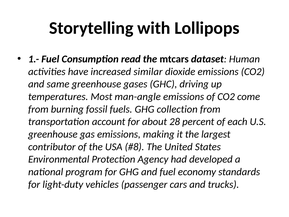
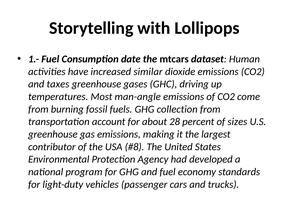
read: read -> date (131, 59)
same: same -> taxes (58, 84)
each: each -> sizes (237, 122)
